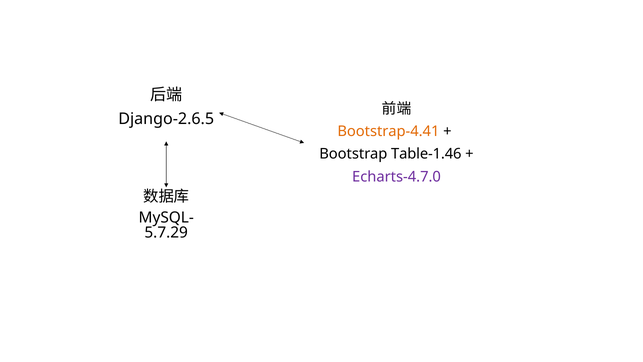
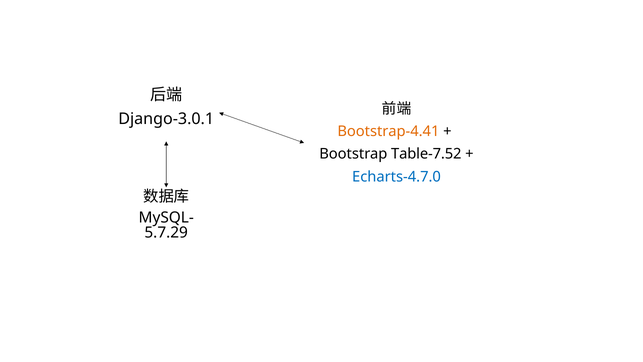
Django-2.6.5: Django-2.6.5 -> Django-3.0.1 (166, 119)
Table-1.46: Table-1.46 -> Table-7.52 (426, 154)
Echarts-4.7.0 colour: purple -> blue (396, 177)
